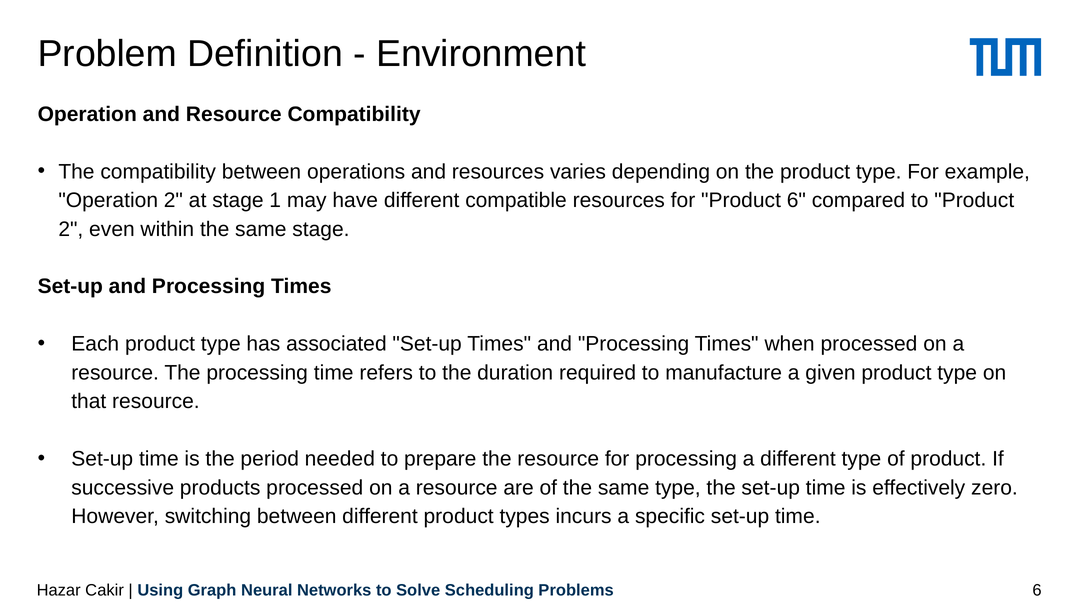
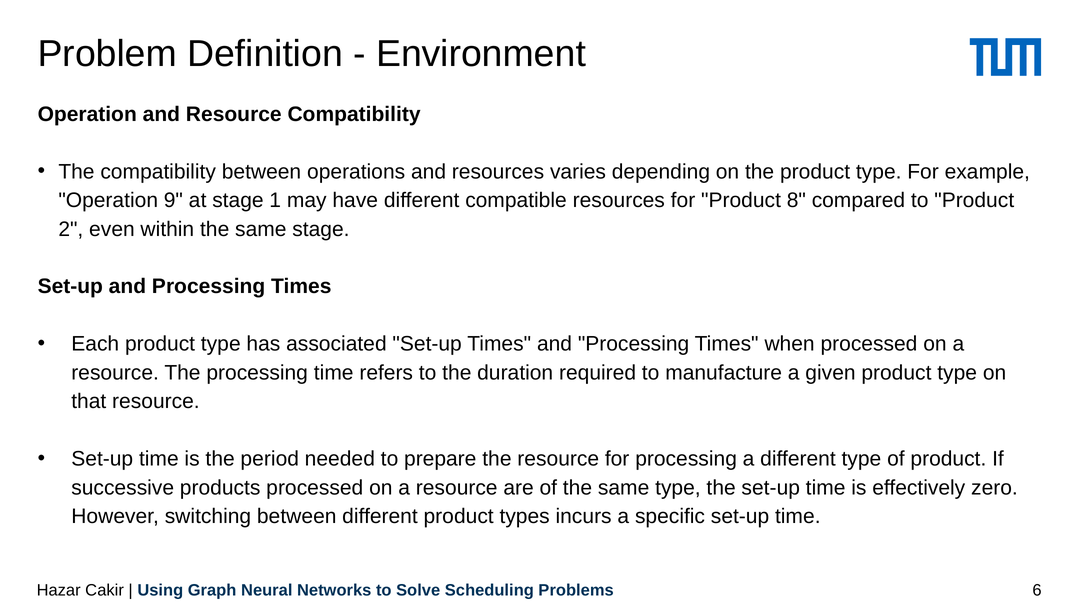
Operation 2: 2 -> 9 (173, 200)
Product 6: 6 -> 8 (796, 200)
